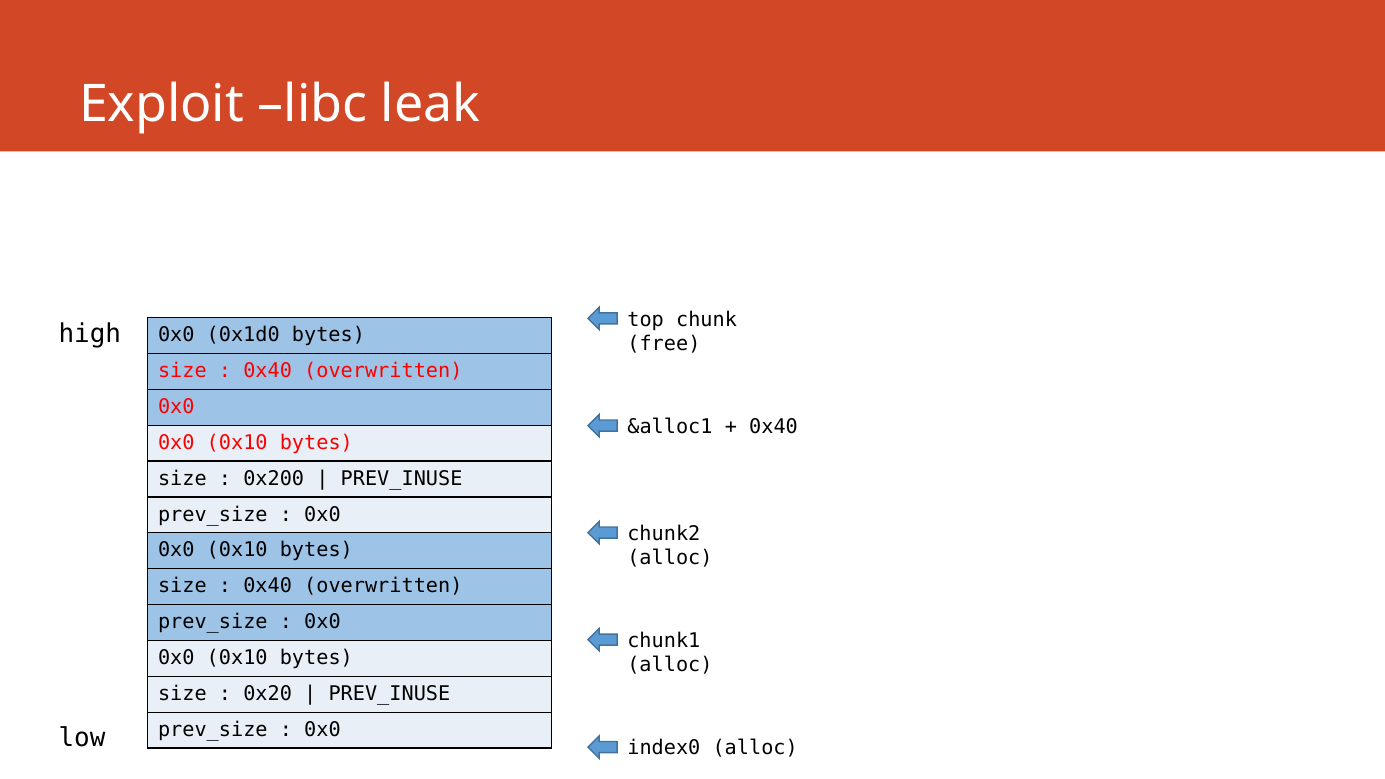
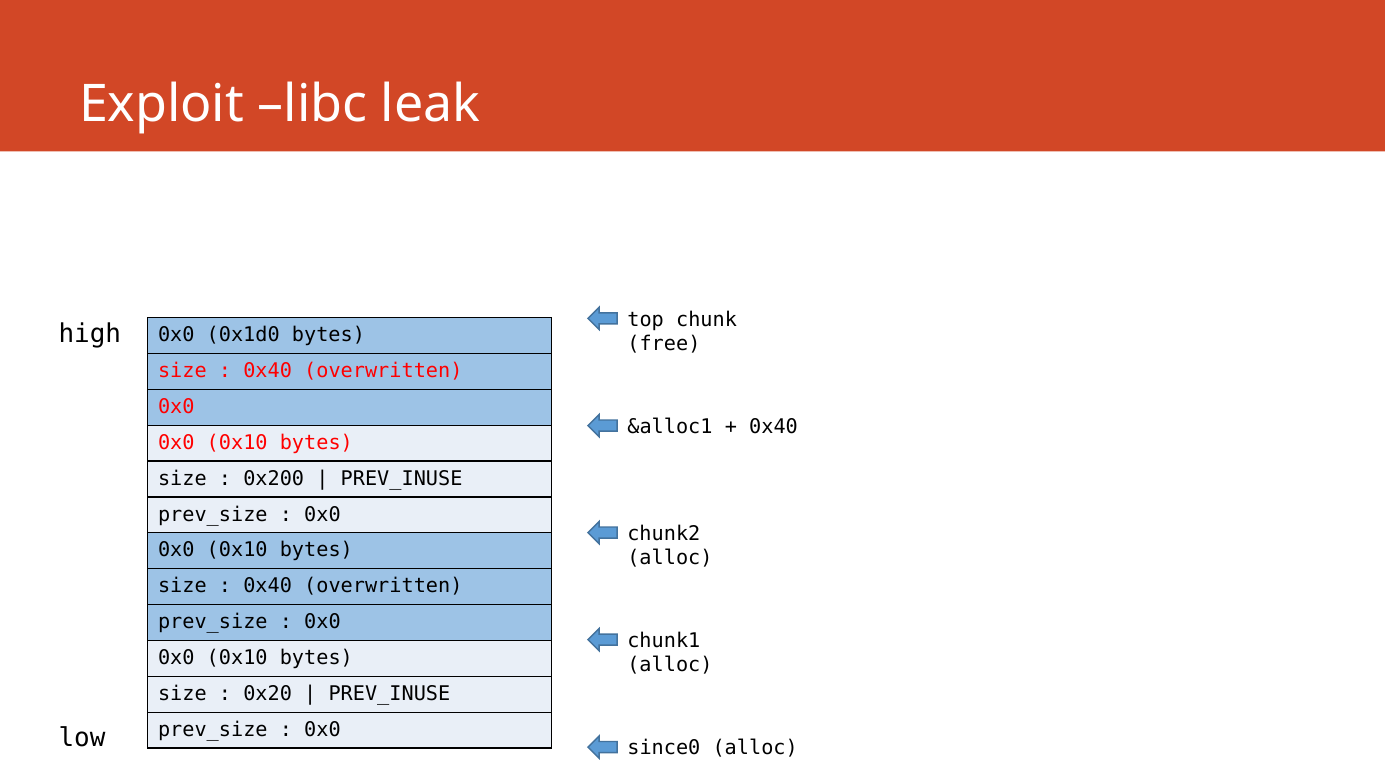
index0: index0 -> since0 (664, 748)
